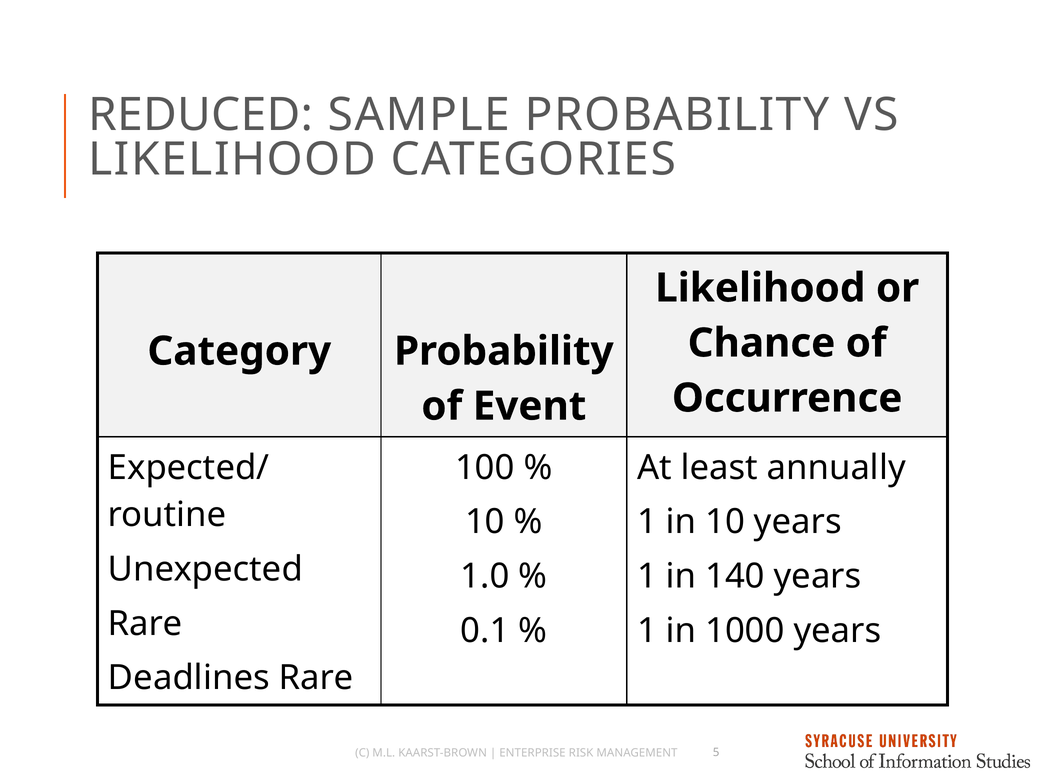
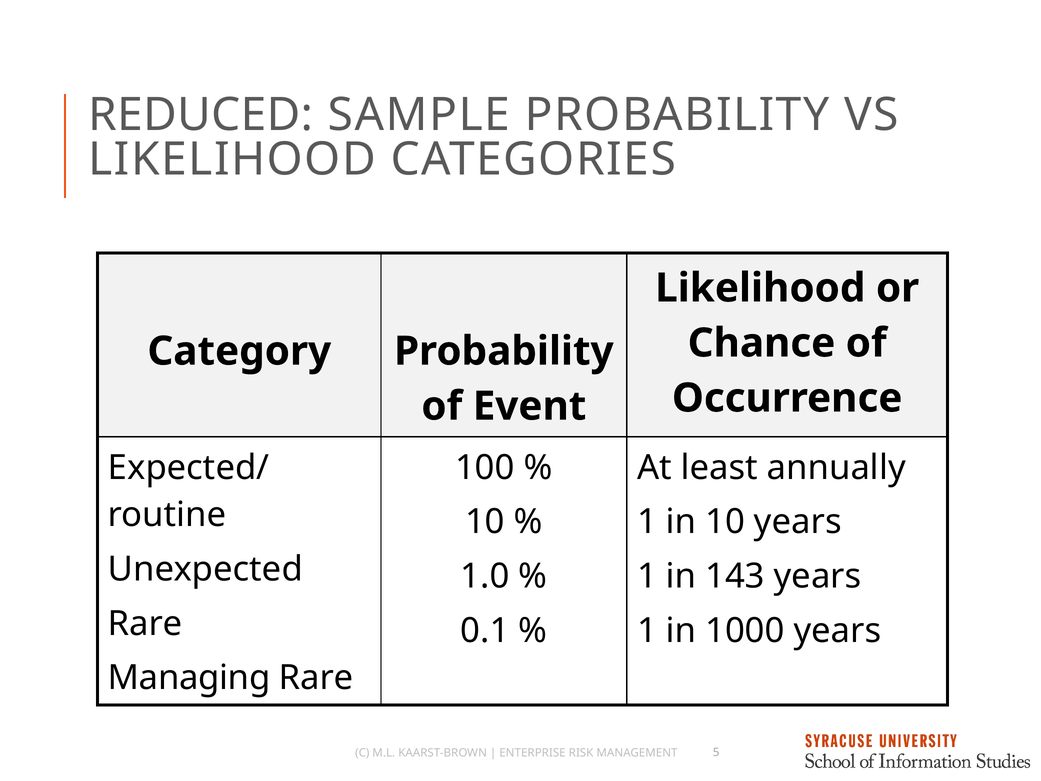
140: 140 -> 143 (735, 576)
Deadlines: Deadlines -> Managing (189, 678)
